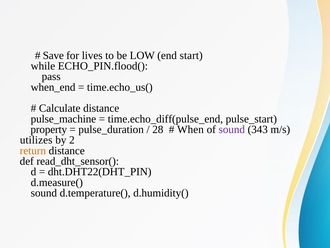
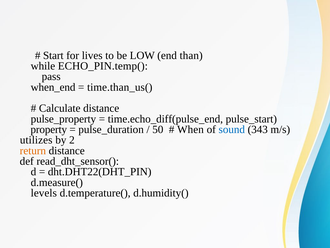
Save: Save -> Start (53, 55)
start: start -> than (191, 55)
ECHO_PIN.flood(: ECHO_PIN.flood( -> ECHO_PIN.temp( (103, 66)
time.echo_us(: time.echo_us( -> time.than_us( (120, 87)
pulse_machine: pulse_machine -> pulse_property (63, 119)
28: 28 -> 50 (158, 129)
sound colour: purple -> blue (232, 129)
sound: sound -> levels (44, 193)
